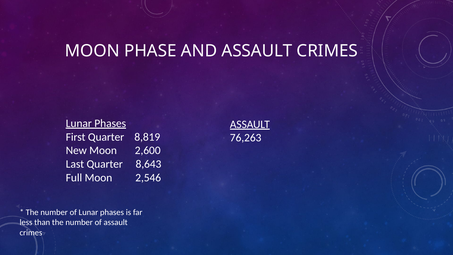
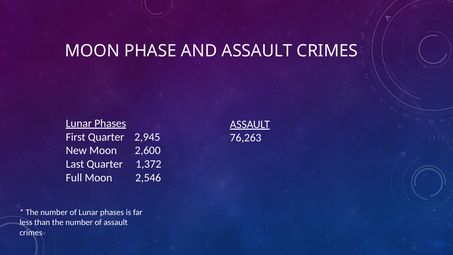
8,819: 8,819 -> 2,945 (147, 137)
8,643: 8,643 -> 1,372 (148, 164)
